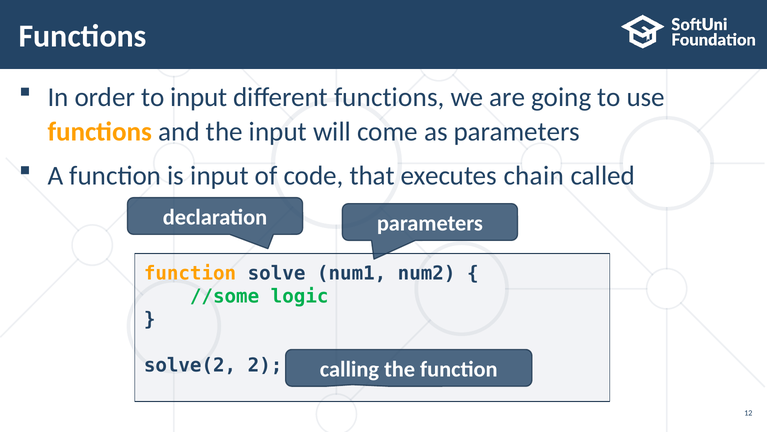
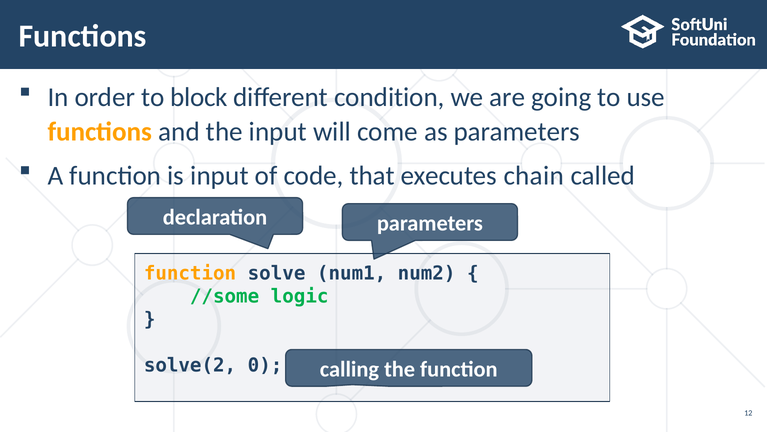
to input: input -> block (199, 97)
different functions: functions -> condition (389, 97)
2: 2 -> 0 (265, 365)
